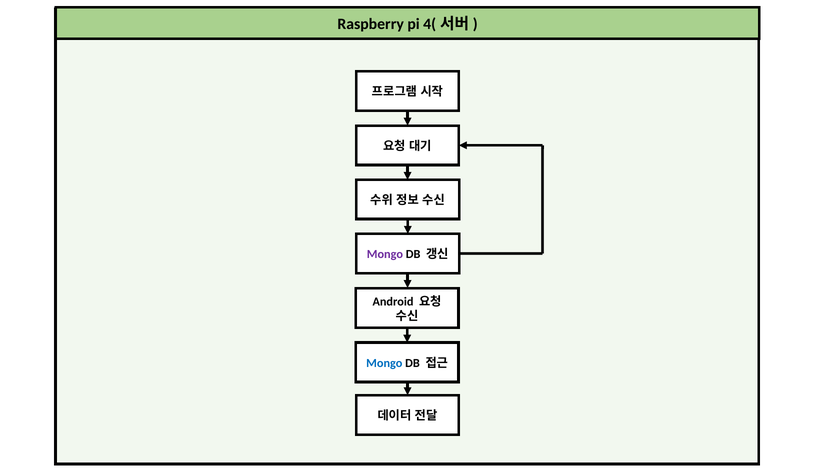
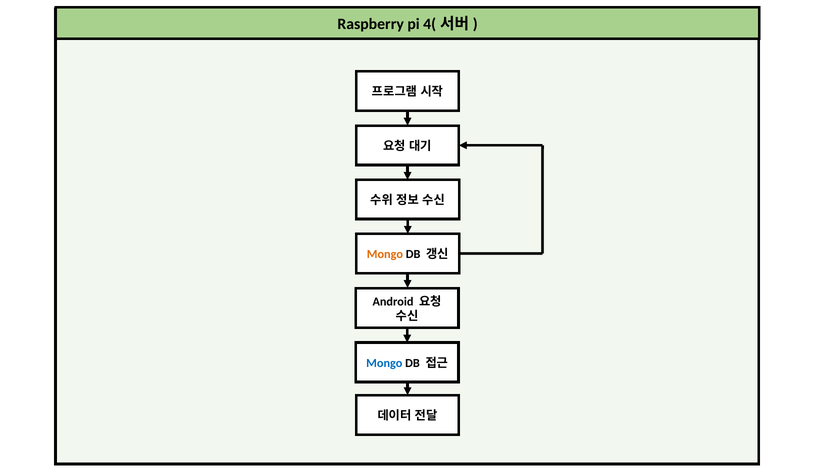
Mongo colour: purple -> orange (385, 254)
